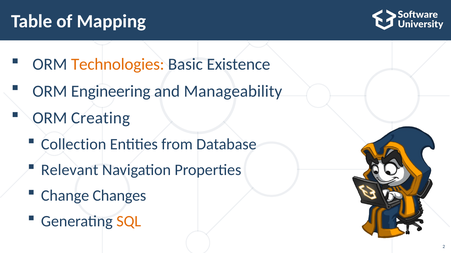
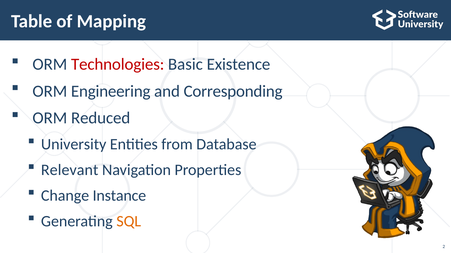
Technologies colour: orange -> red (118, 64)
Manageability: Manageability -> Corresponding (233, 91)
Creating: Creating -> Reduced (101, 118)
Collection: Collection -> University (74, 145)
Changes: Changes -> Instance (119, 196)
